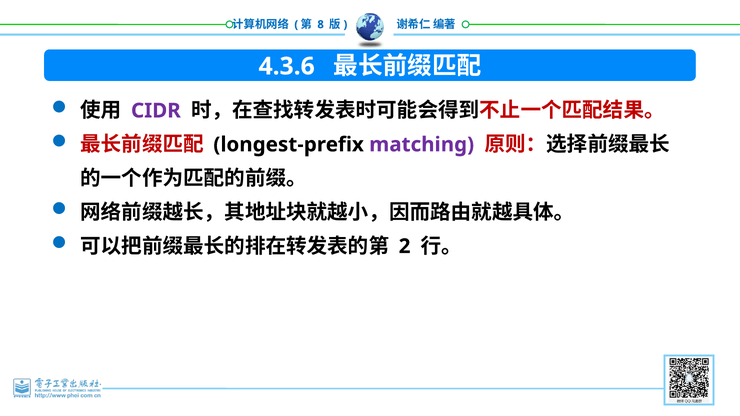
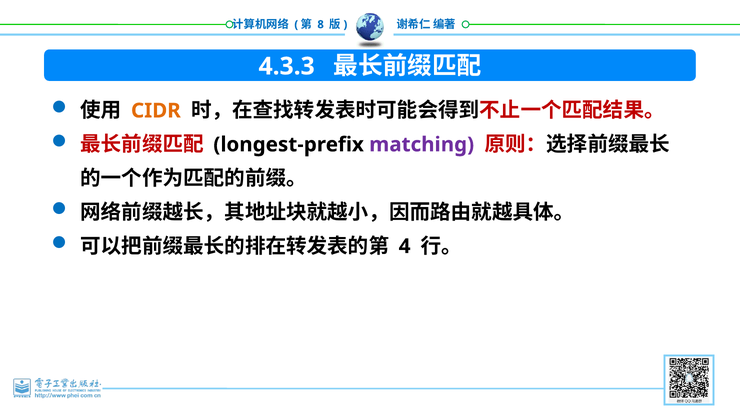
4.3.6: 4.3.6 -> 4.3.3 (287, 66)
CIDR colour: purple -> orange (156, 111)
2: 2 -> 4 (405, 246)
